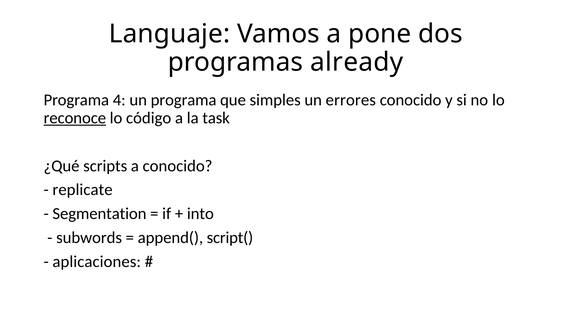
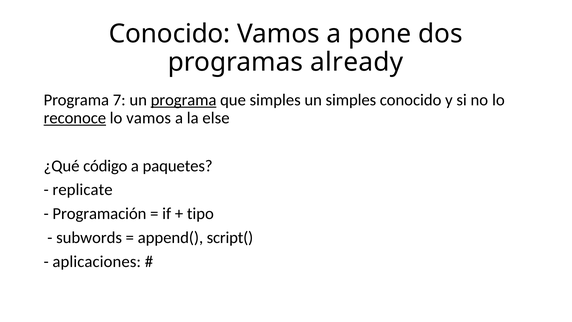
Languaje: Languaje -> Conocido (170, 34)
4: 4 -> 7 (119, 100)
programa underline: none -> present (184, 100)
un errores: errores -> simples (351, 100)
lo código: código -> vamos (149, 118)
task: task -> else (216, 118)
scripts: scripts -> código (105, 166)
a conocido: conocido -> paquetes (178, 166)
Segmentation: Segmentation -> Programación (99, 214)
into: into -> tipo (200, 214)
